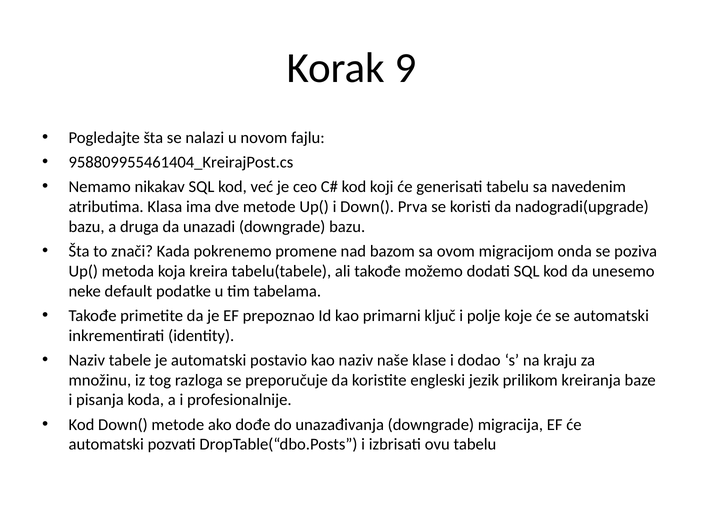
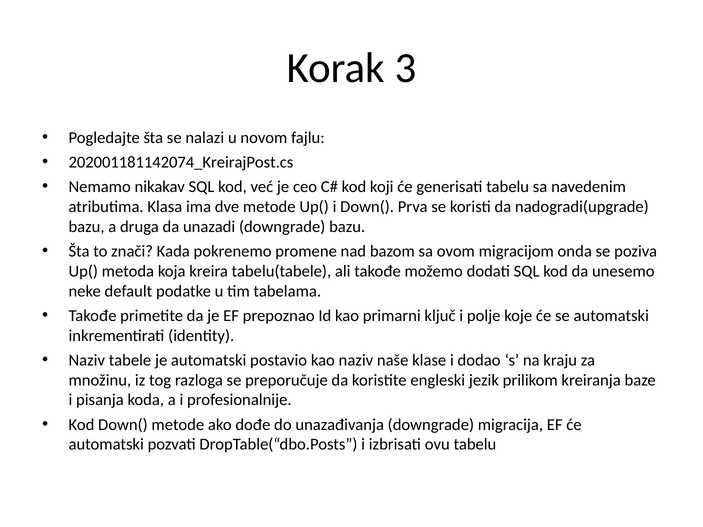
9: 9 -> 3 (405, 68)
958809955461404_KreirajPost.cs: 958809955461404_KreirajPost.cs -> 202001181142074_KreirajPost.cs (181, 162)
